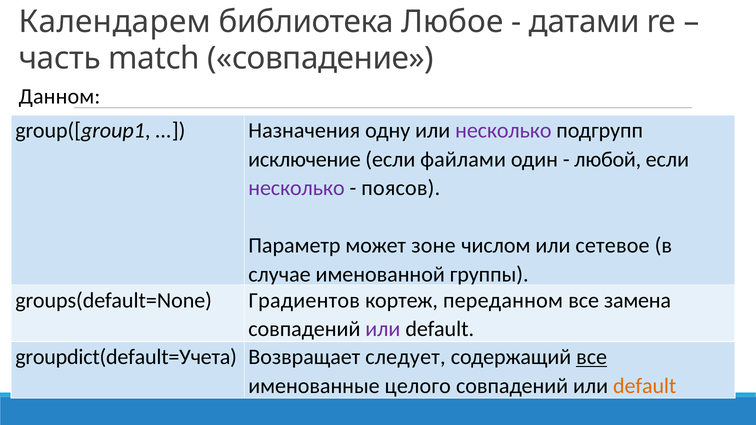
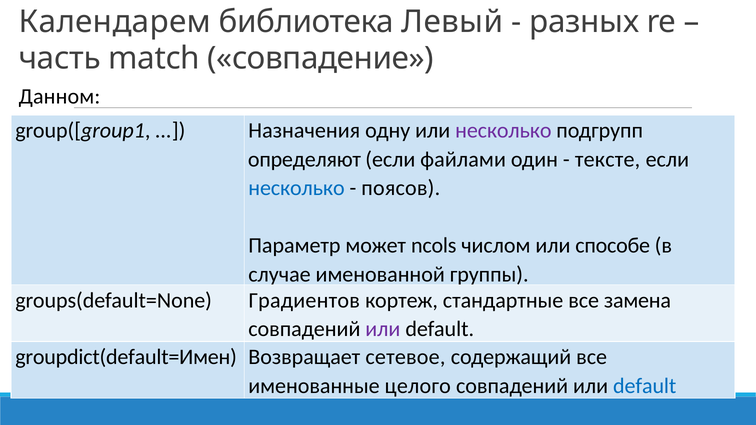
Любое: Любое -> Левый (452, 22)
датами: датами -> разных (584, 22)
исключение: исключение -> определяют (305, 159)
любой: любой -> тексте (608, 159)
несколько colour: purple -> blue (297, 188)
зоне: зоне -> ncols (434, 246)
сетевое: сетевое -> способе (613, 246)
переданном: переданном -> стандартные (503, 301)
groupdict(default=Учета: groupdict(default=Учета -> groupdict(default=Имен (126, 357)
следует: следует -> сетевое (405, 357)
все underline: present -> none (592, 357)
default colour: orange -> blue (645, 386)
